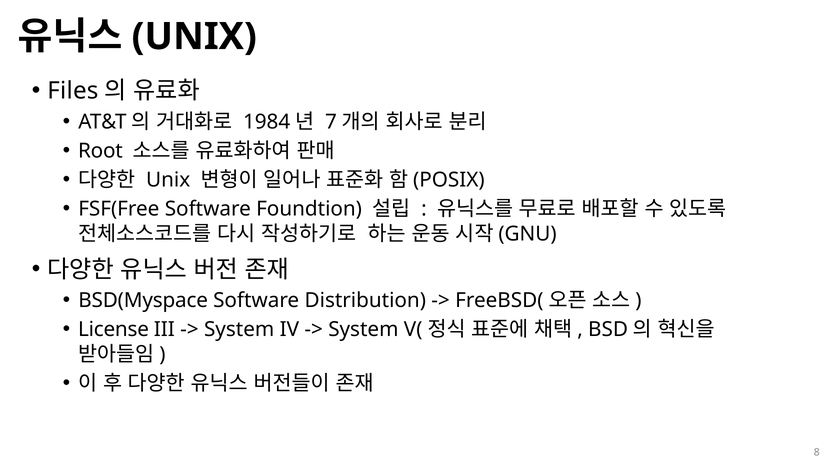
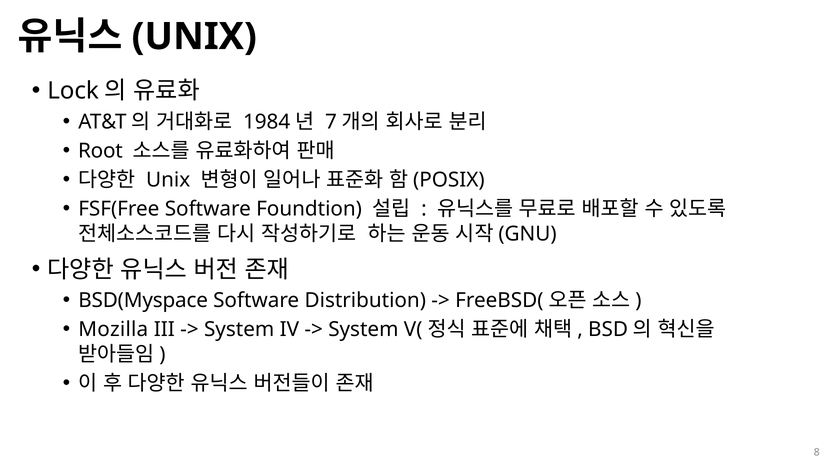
Files: Files -> Lock (73, 91)
License: License -> Mozilla (113, 330)
